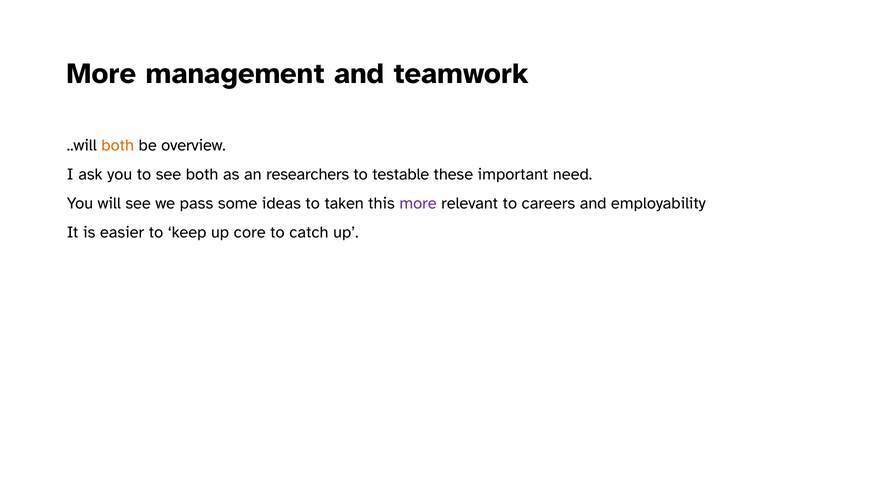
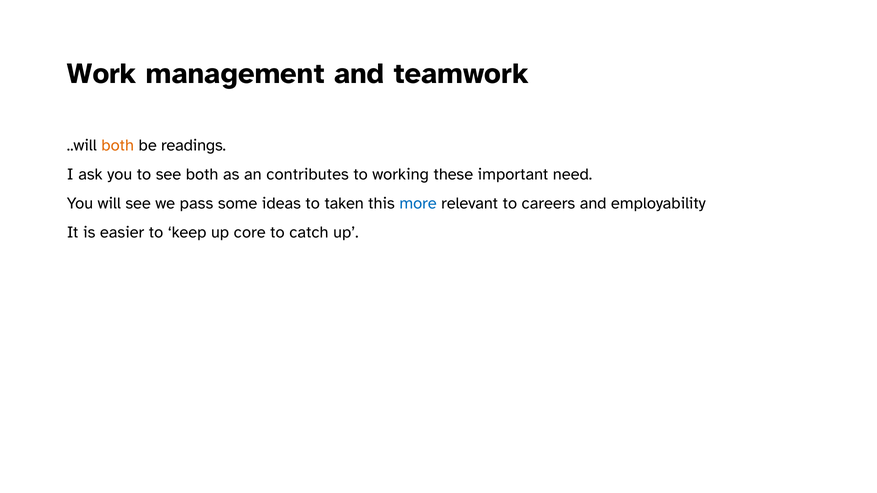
More: More -> Work (102, 74)
overview: overview -> readings (193, 146)
researchers: researchers -> contributes (308, 174)
testable: testable -> working (401, 174)
more colour: purple -> blue (418, 203)
